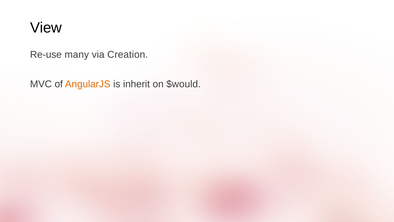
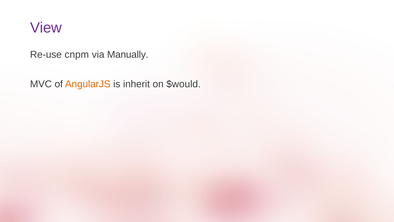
View colour: black -> purple (46, 28)
many: many -> cnpm (77, 55)
Creation: Creation -> Manually (128, 55)
